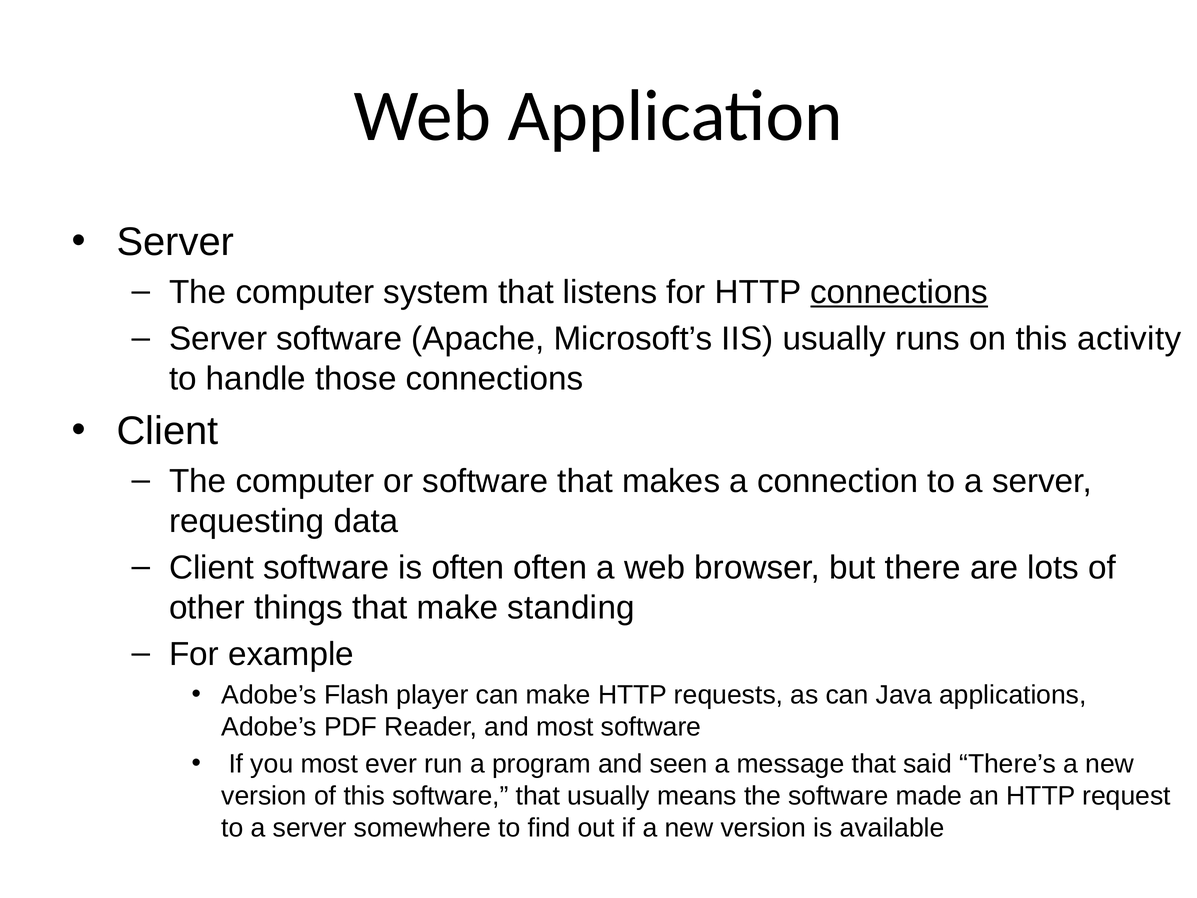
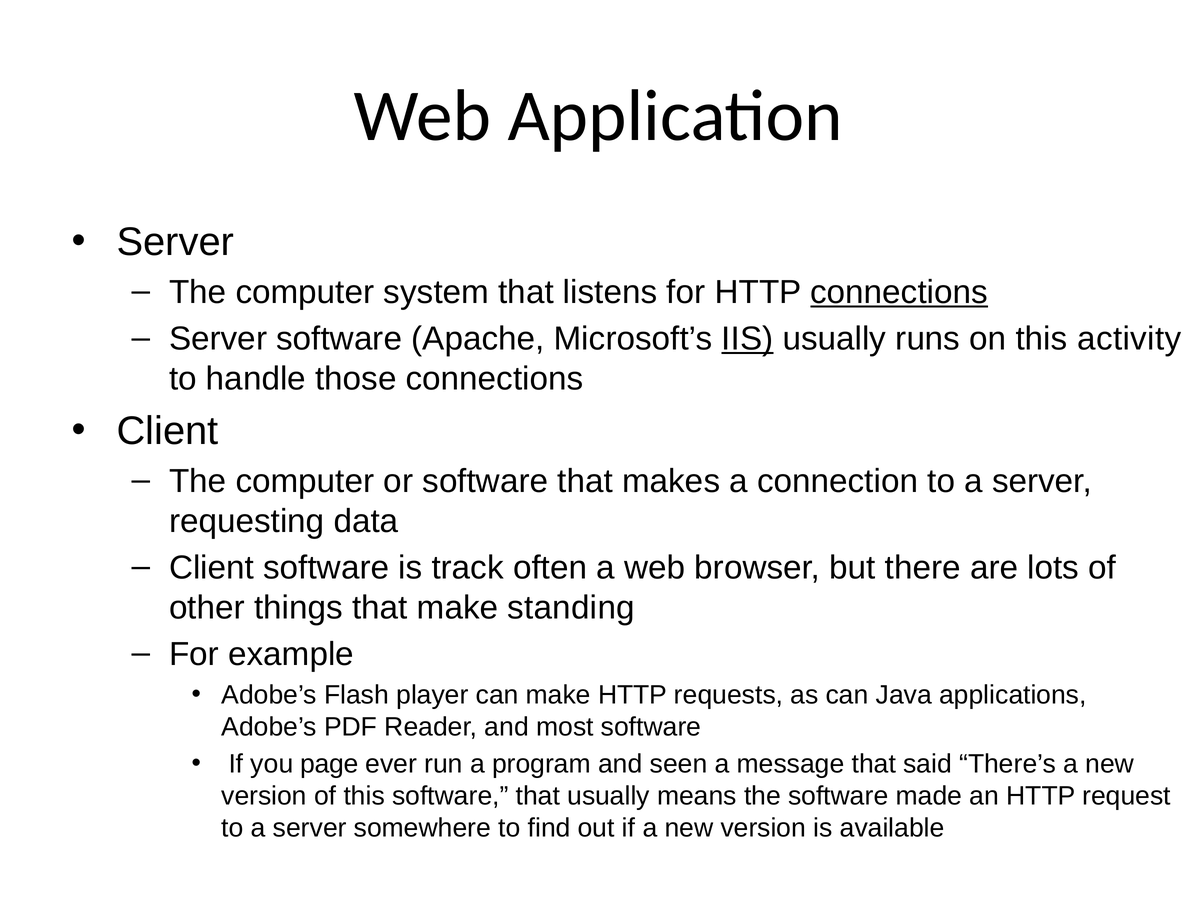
IIS underline: none -> present (747, 339)
is often: often -> track (468, 568)
you most: most -> page (329, 764)
